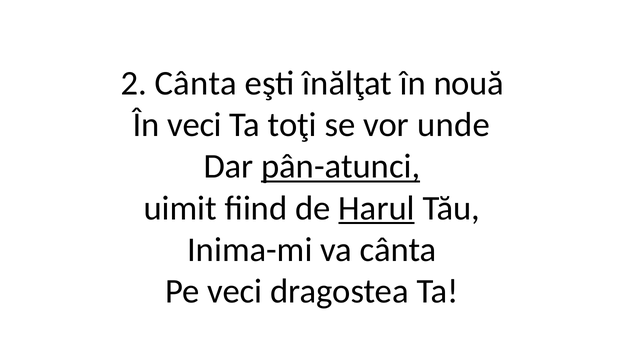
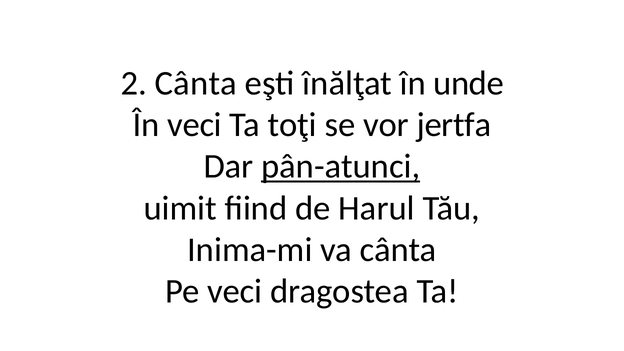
nouă: nouă -> unde (469, 83)
unde: unde -> jertfa (454, 125)
Harul underline: present -> none (377, 208)
